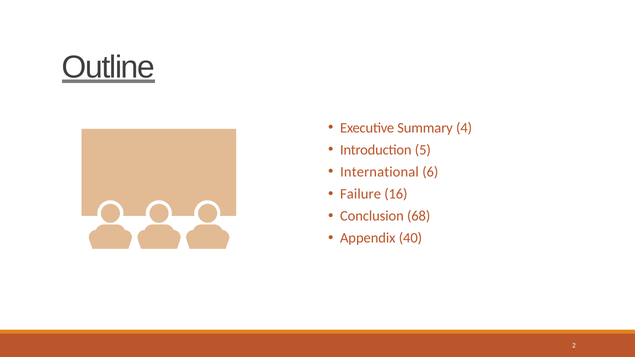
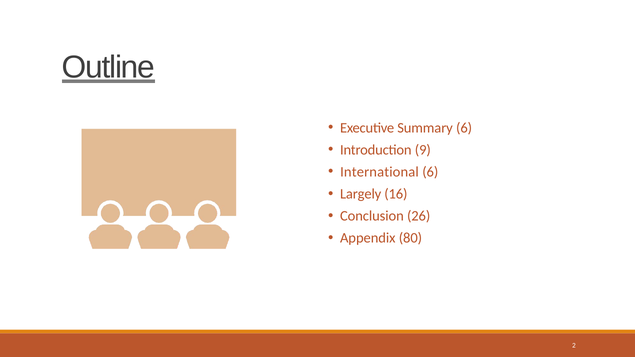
Summary 4: 4 -> 6 (464, 128)
5: 5 -> 9 (423, 150)
Failure: Failure -> Largely (361, 194)
68: 68 -> 26 (419, 216)
40: 40 -> 80 (410, 238)
